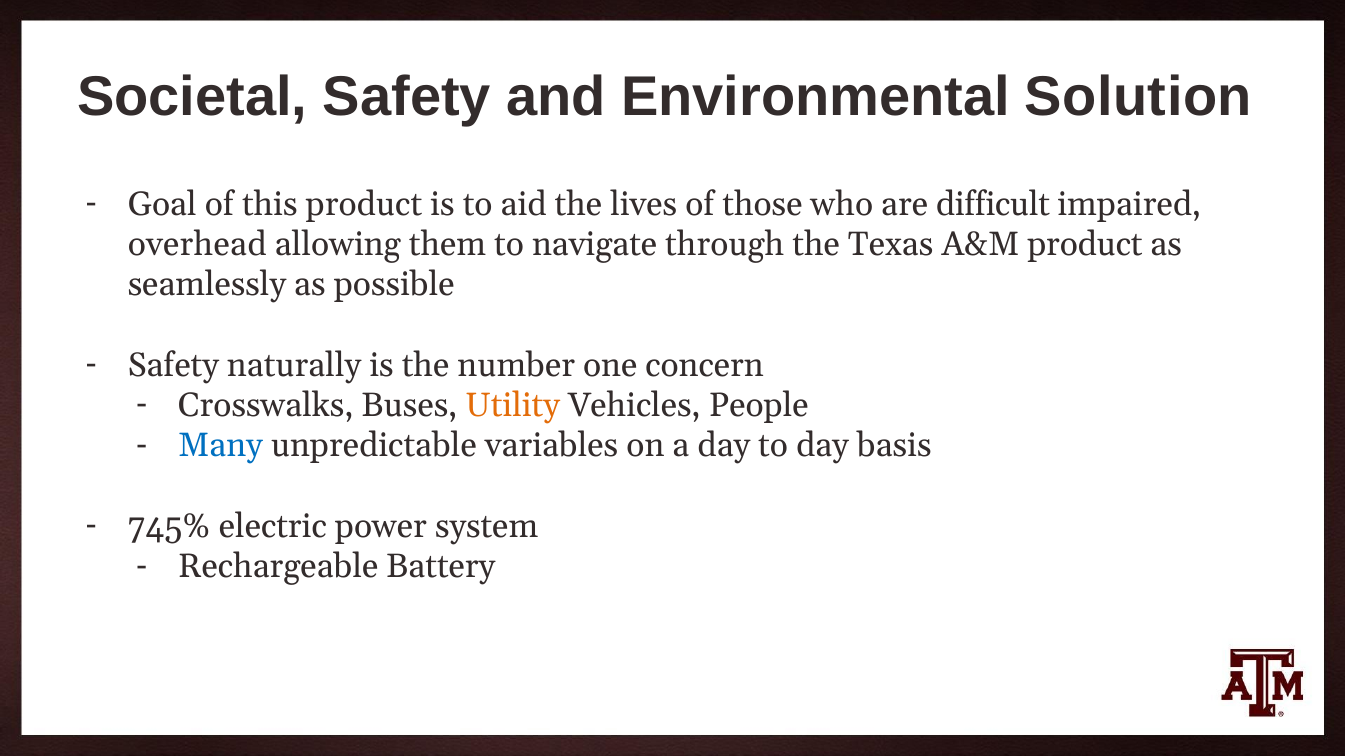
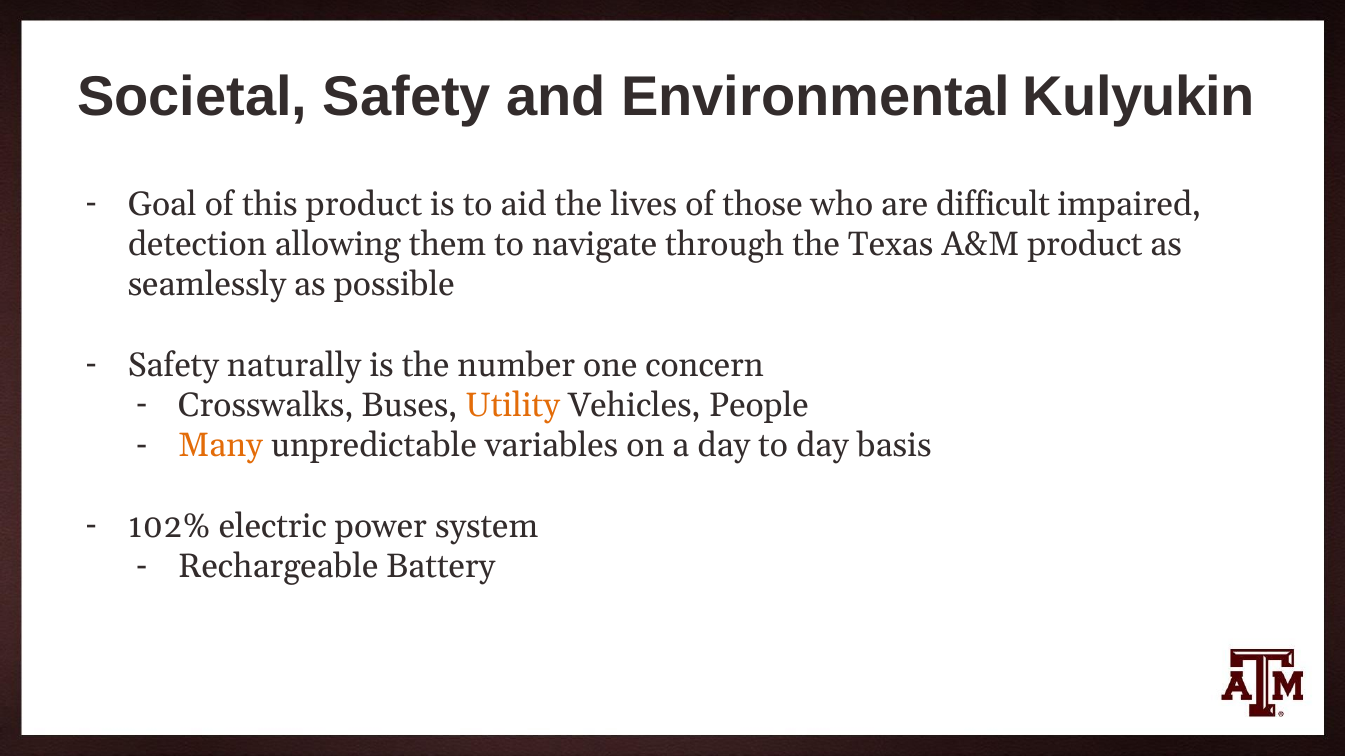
Solution: Solution -> Kulyukin (1139, 97)
overhead: overhead -> detection (197, 244)
Many colour: blue -> orange (220, 446)
745%: 745% -> 102% (169, 527)
